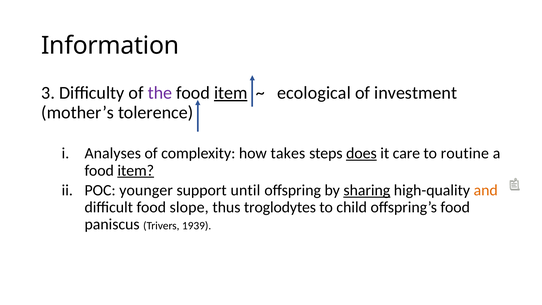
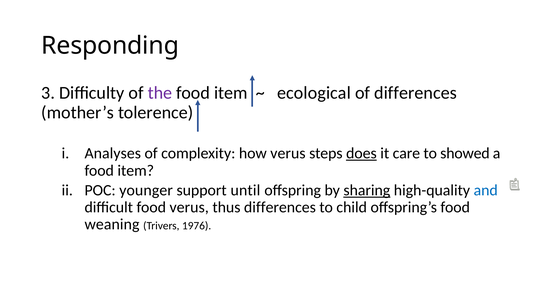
Information: Information -> Responding (110, 46)
item underline: present -> none (231, 93)
of investment: investment -> differences (416, 93)
how takes: takes -> verus (288, 153)
routine: routine -> showed (465, 153)
item underline: present -> none (136, 170)
and colour: orange -> blue (486, 190)
food slope: slope -> verus (189, 207)
thus troglodytes: troglodytes -> differences (280, 207)
paniscus: paniscus -> weaning (112, 224)
1939: 1939 -> 1976 (197, 226)
